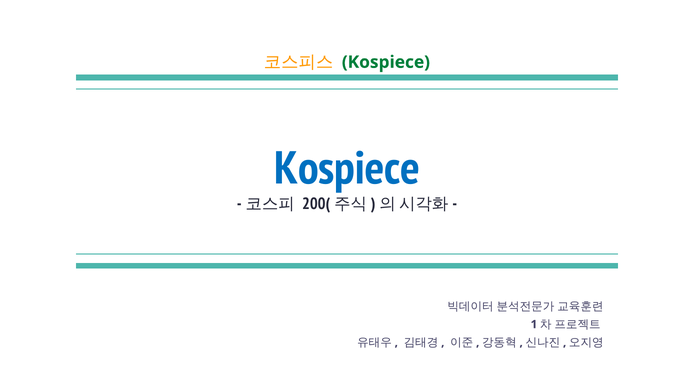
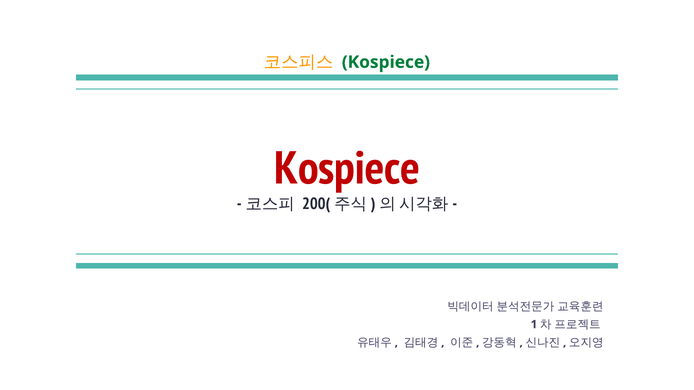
Kospiece colour: blue -> red (347, 169)
